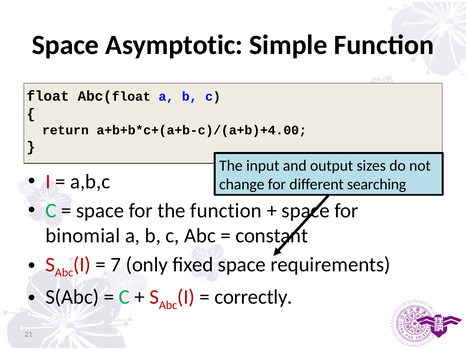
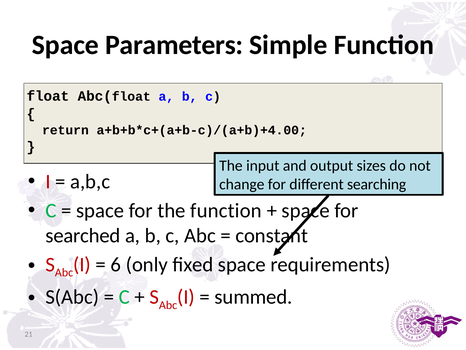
Asymptotic: Asymptotic -> Parameters (174, 45)
binomial: binomial -> searched (83, 235)
7: 7 -> 6 (116, 264)
correctly: correctly -> summed (253, 297)
